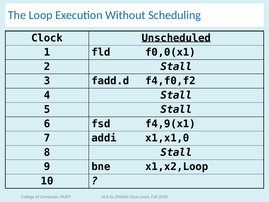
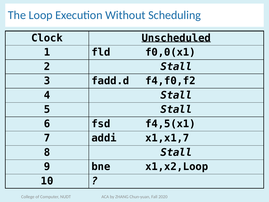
f4,9(x1: f4,9(x1 -> f4,5(x1 (170, 124)
x1,x1,0: x1,x1,0 -> x1,x1,7 (167, 138)
